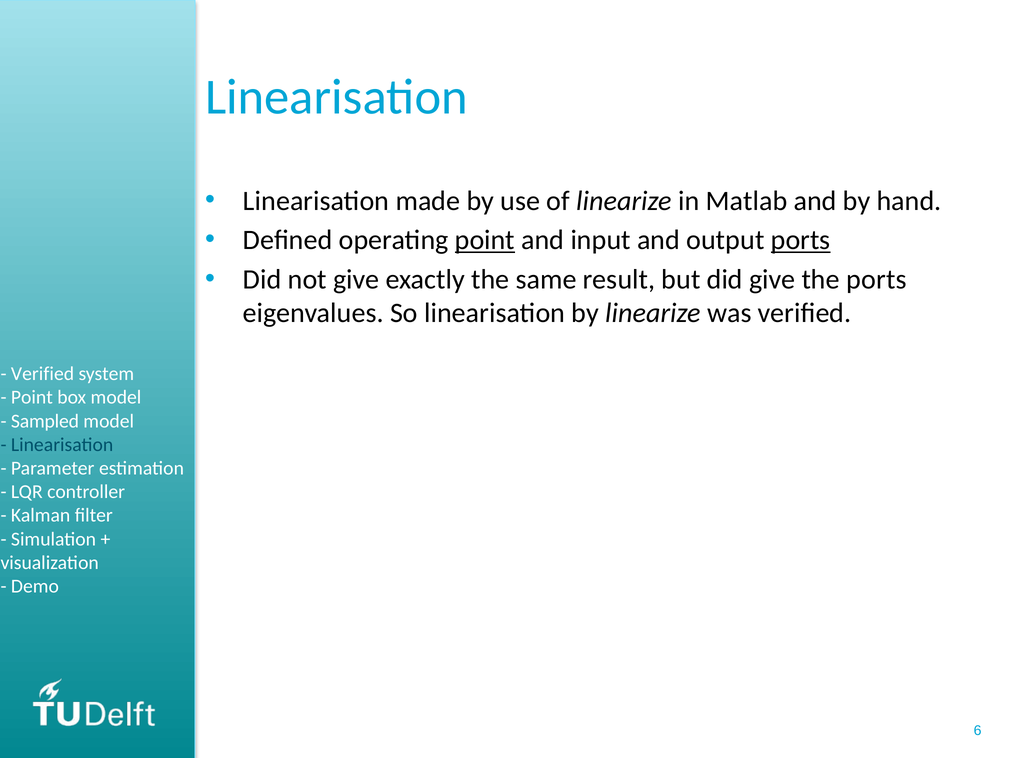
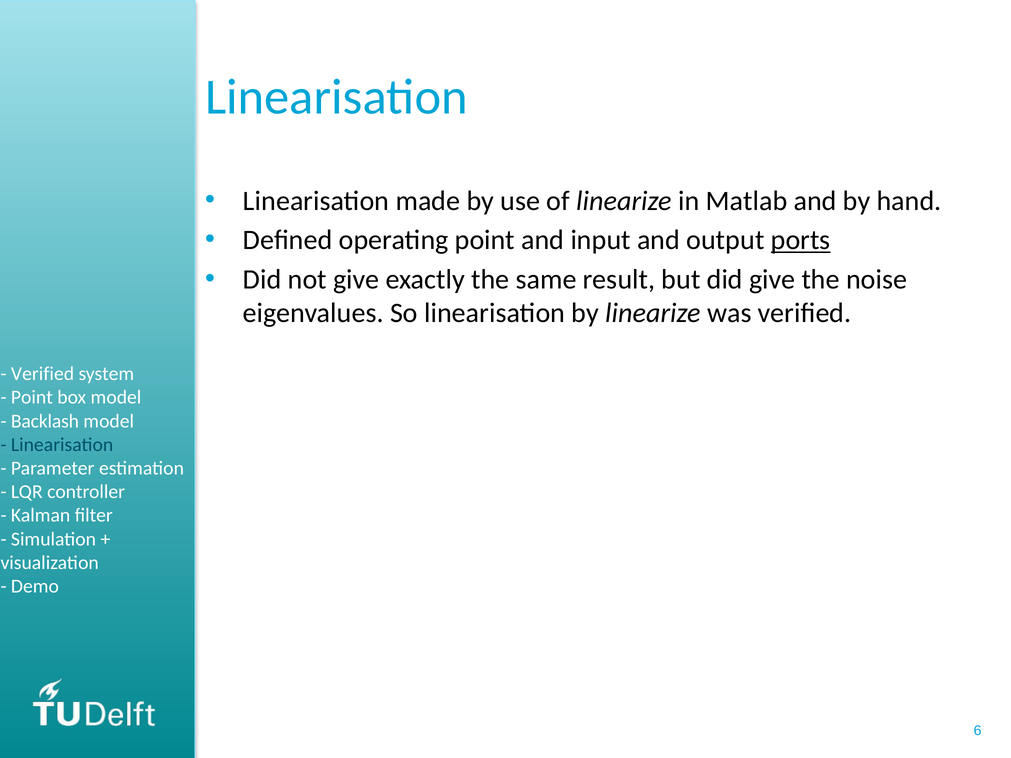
point underline: present -> none (485, 240)
the ports: ports -> noise (877, 279)
Sampled: Sampled -> Backlash (45, 421)
